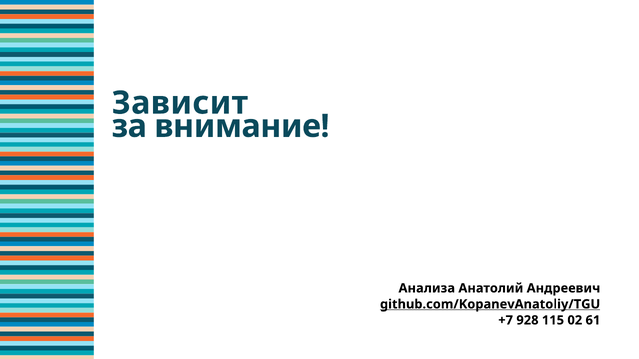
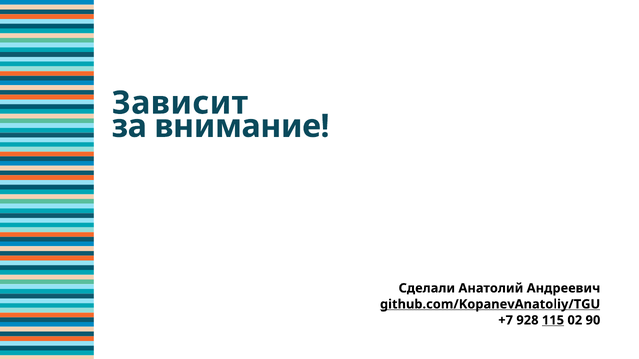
Анализа: Анализа -> Сделали (427, 289)
115 underline: none -> present (553, 321)
61: 61 -> 90 (593, 321)
